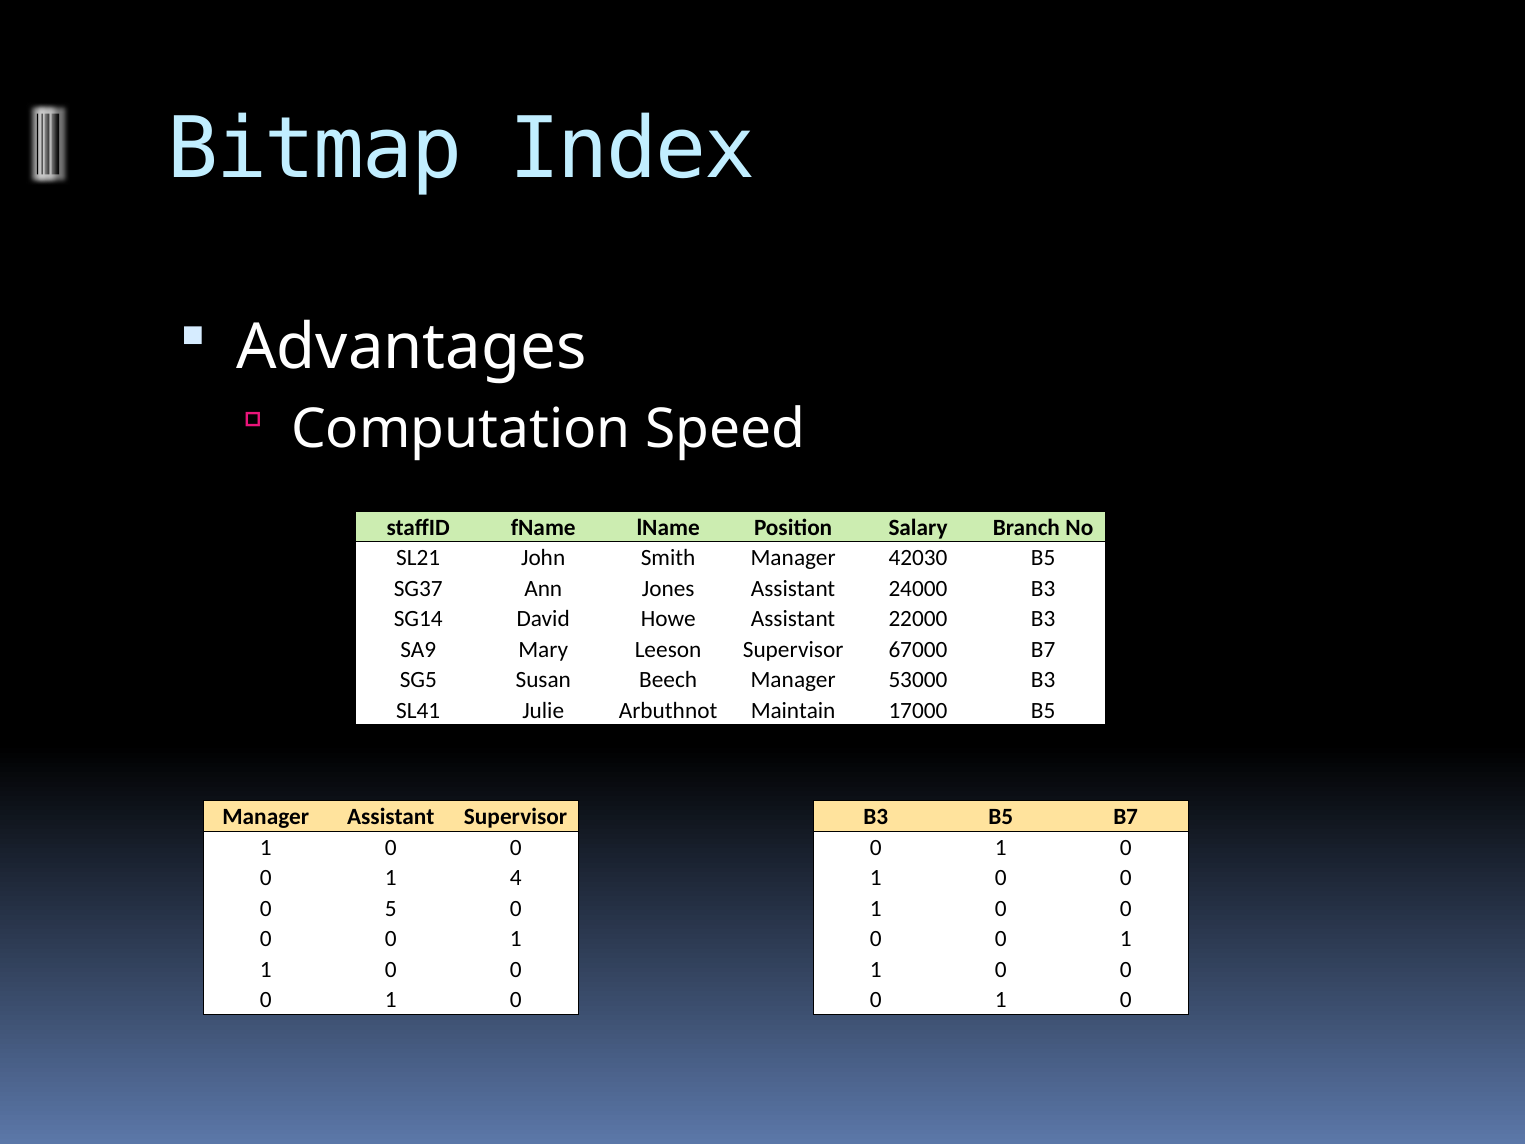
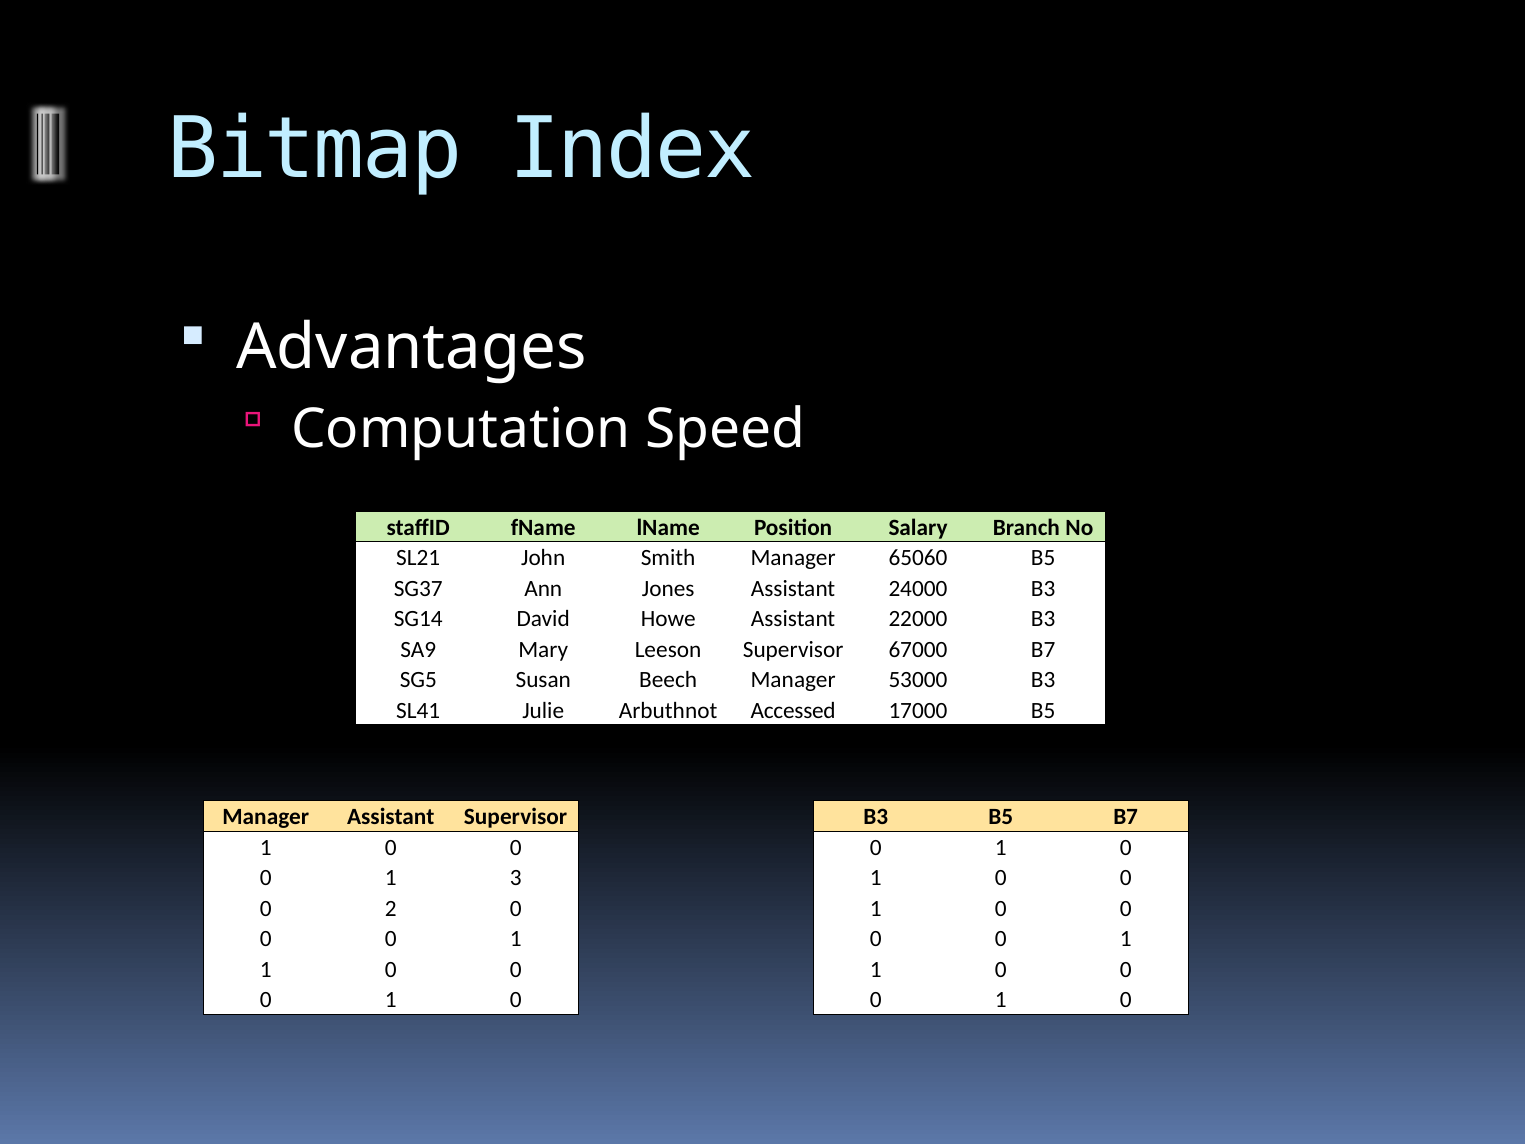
42030: 42030 -> 65060 (918, 558)
Maintain: Maintain -> Accessed (793, 710)
4: 4 -> 3 (516, 878)
5: 5 -> 2 (391, 909)
